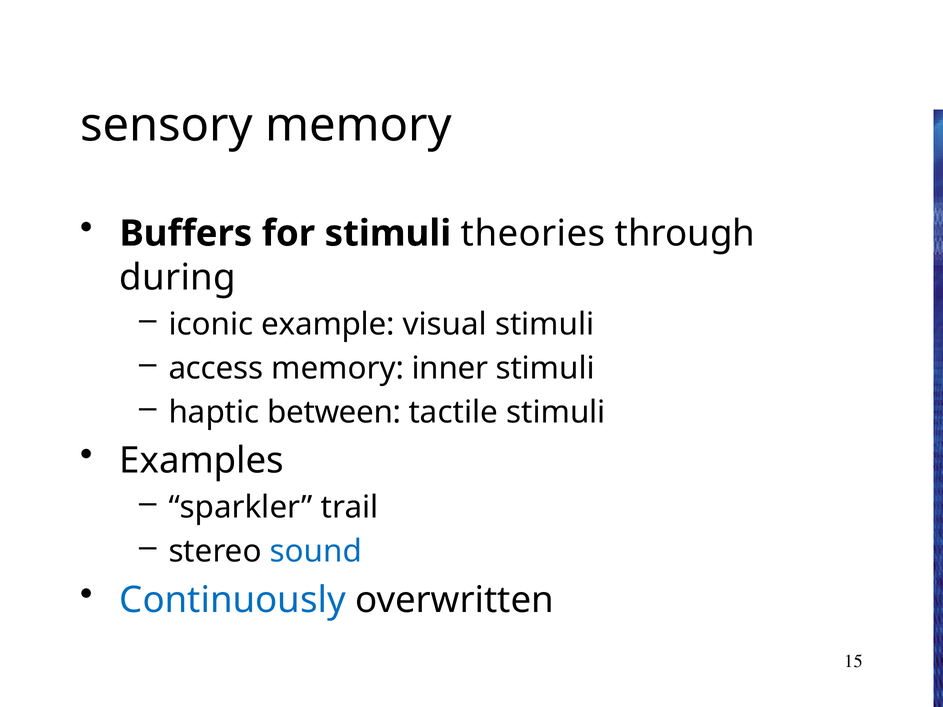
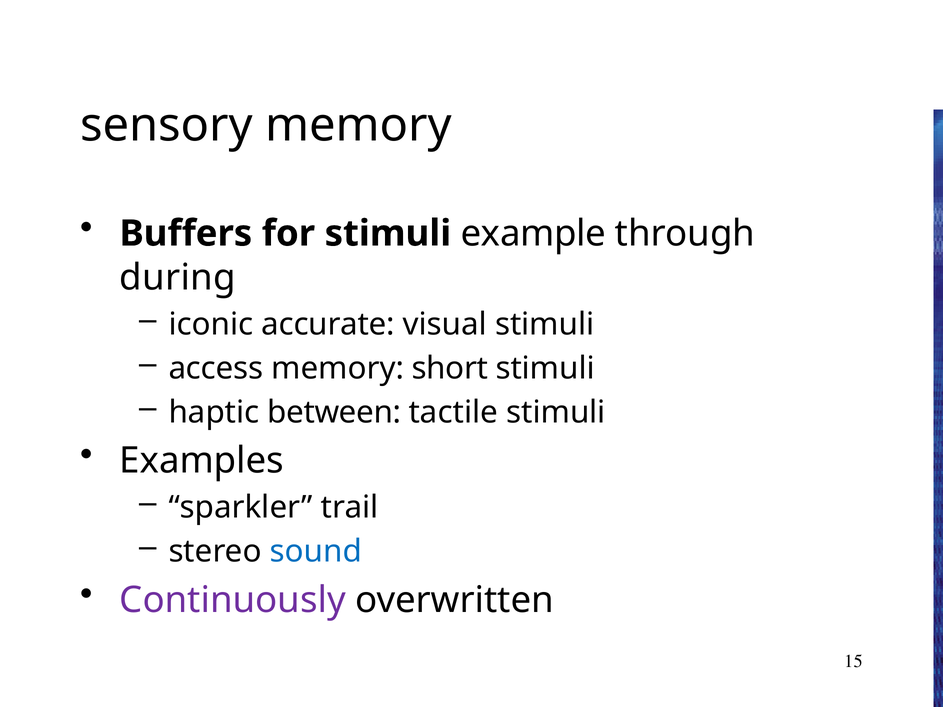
theories: theories -> example (533, 234)
example: example -> accurate (328, 324)
inner: inner -> short (450, 368)
Continuously colour: blue -> purple (233, 600)
